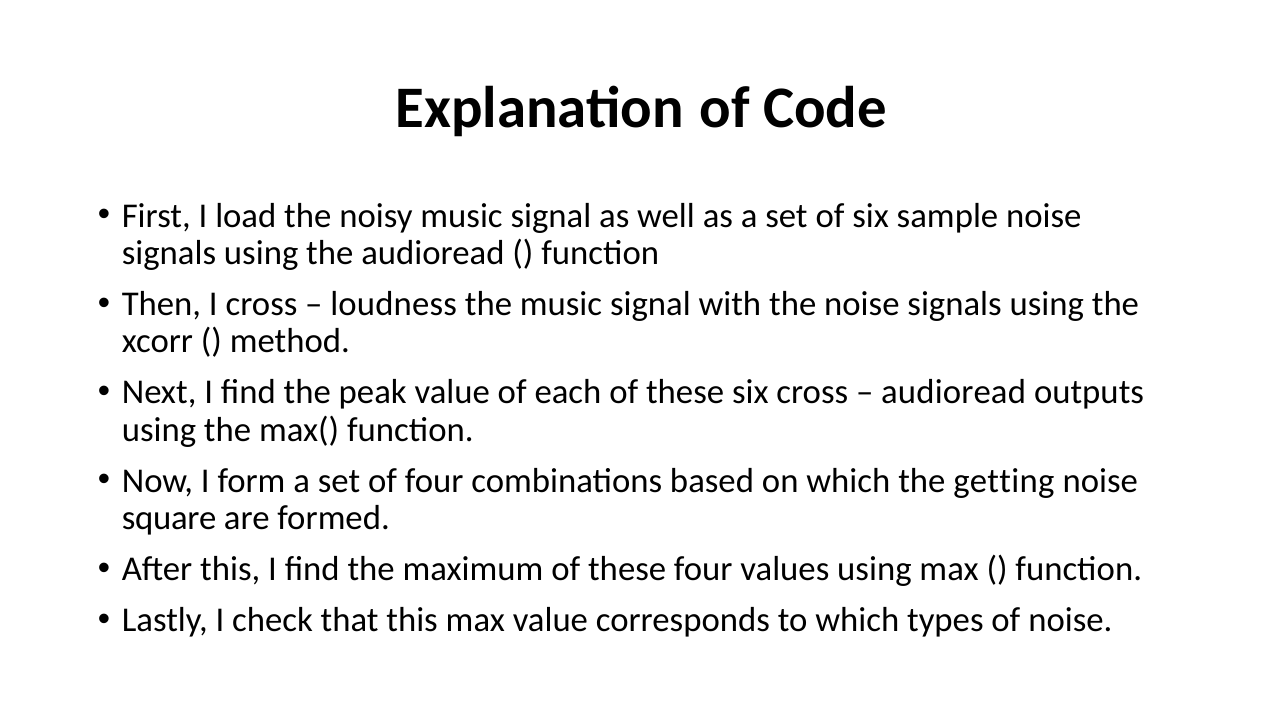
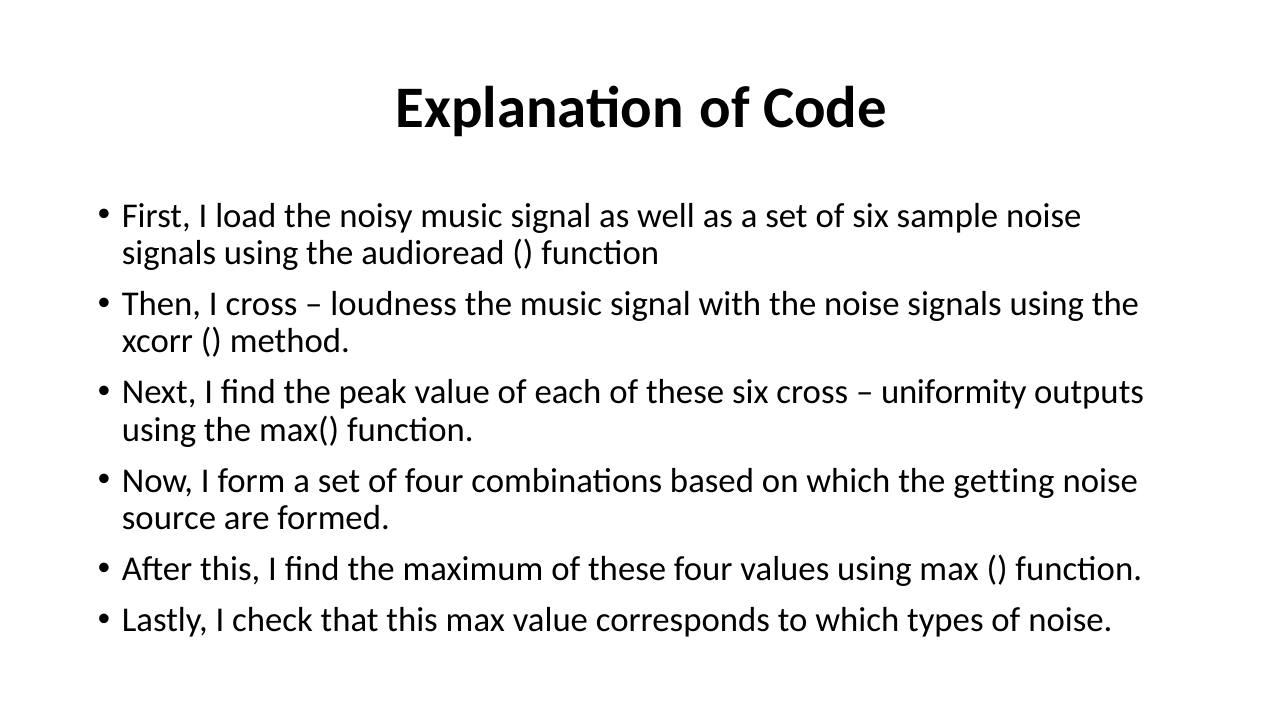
audioread: audioread -> uniformity (954, 392)
square: square -> source (169, 518)
